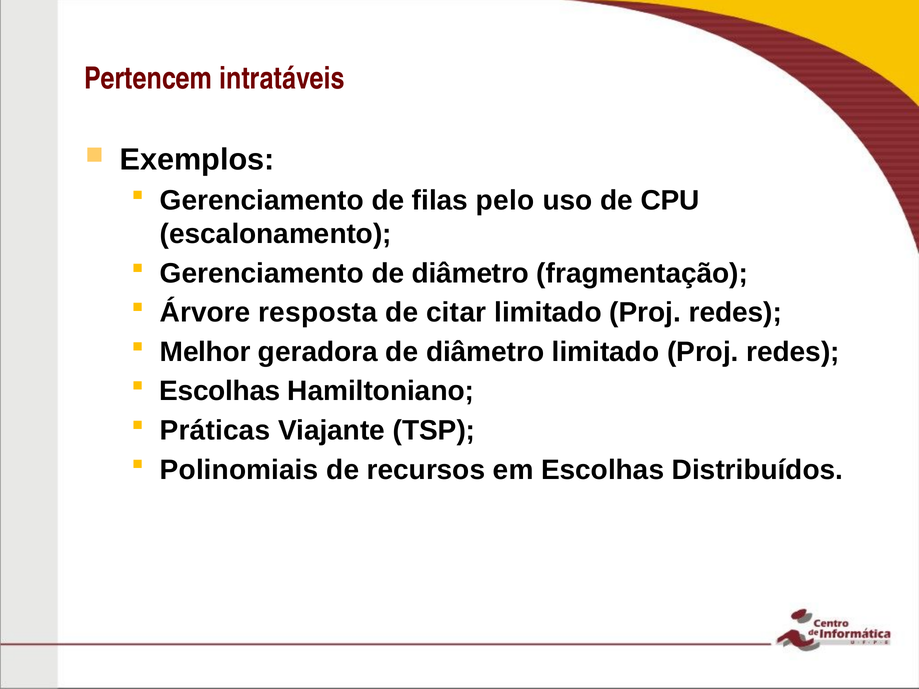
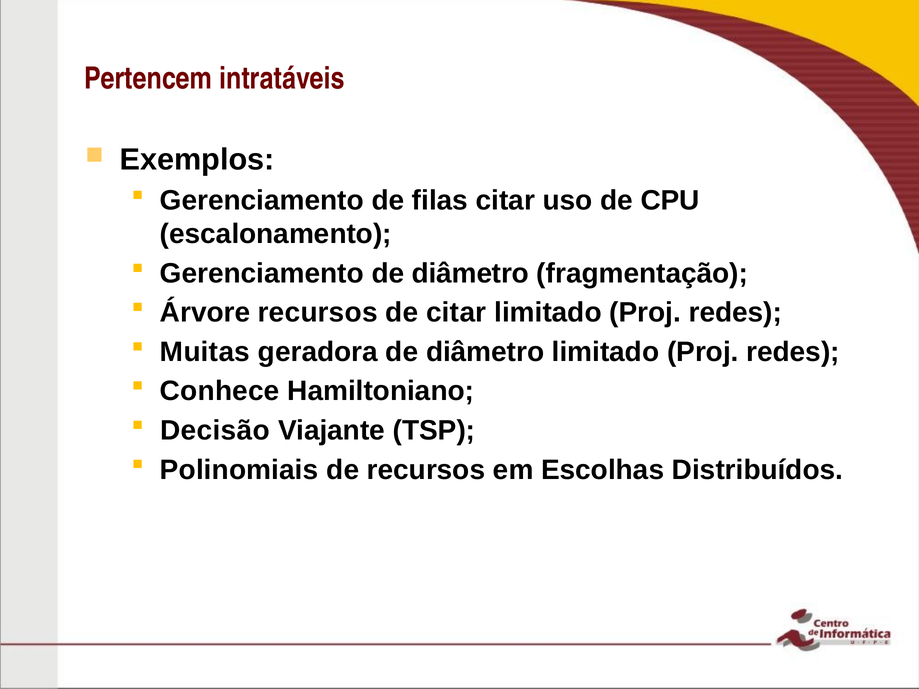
filas pelo: pelo -> citar (505, 201)
Árvore resposta: resposta -> recursos (318, 313)
Melhor: Melhor -> Muitas (205, 352)
Escolhas: Escolhas -> Conhece (220, 391)
Práticas: Práticas -> Decisão (215, 431)
